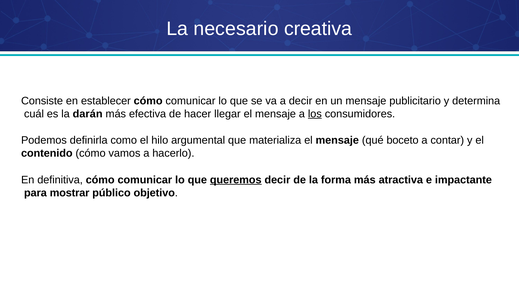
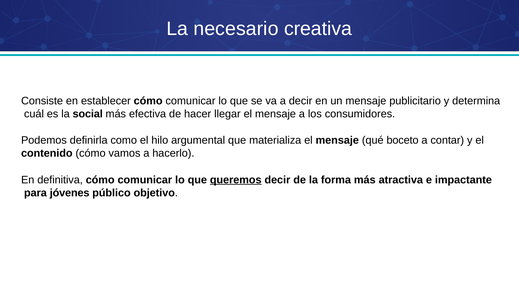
darán: darán -> social (88, 114)
los underline: present -> none (315, 114)
mostrar: mostrar -> jóvenes (70, 193)
